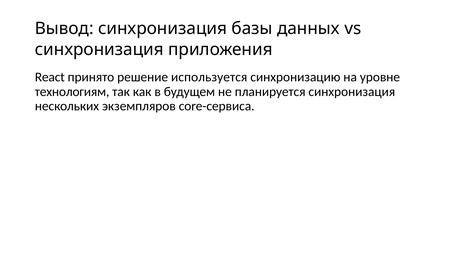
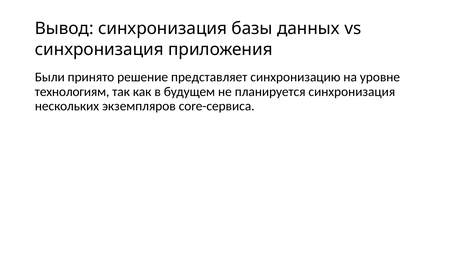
React: React -> Были (50, 77)
используется: используется -> представляет (209, 77)
